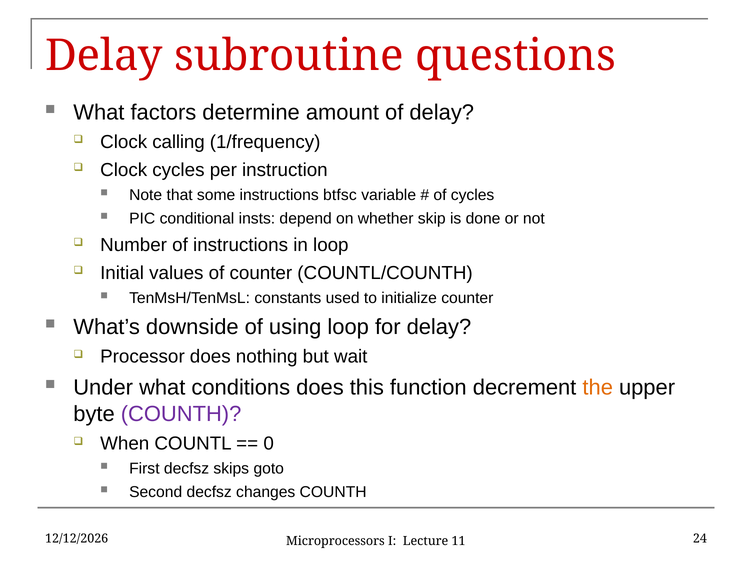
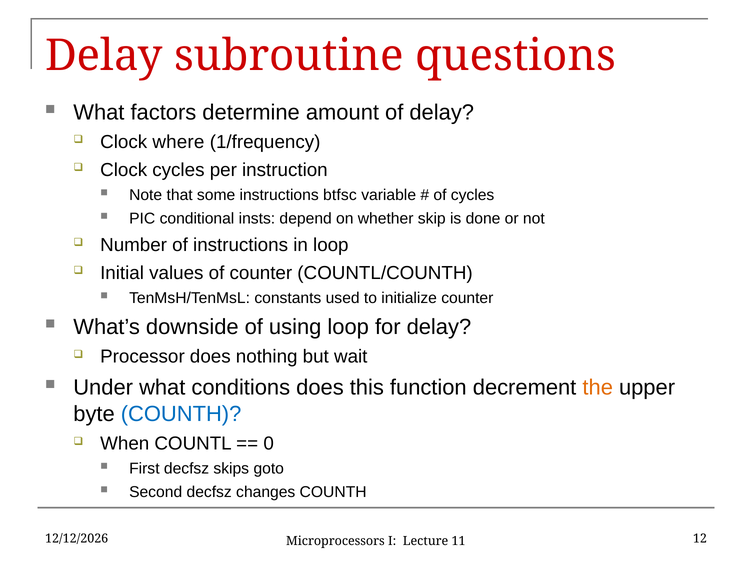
calling: calling -> where (178, 142)
COUNTH colour: purple -> blue (181, 414)
24: 24 -> 12 (700, 539)
